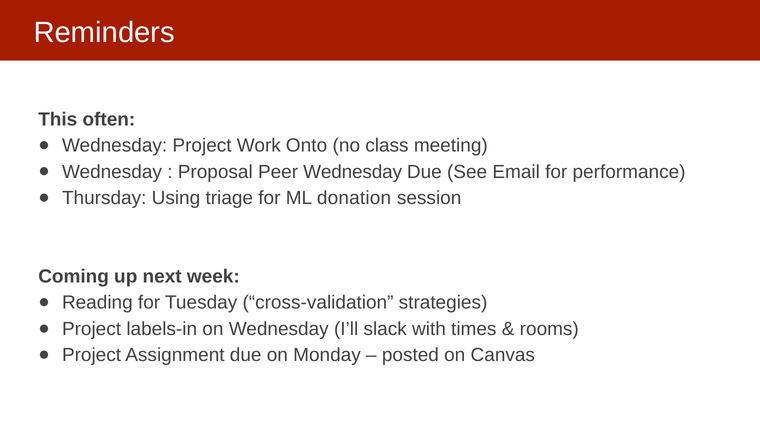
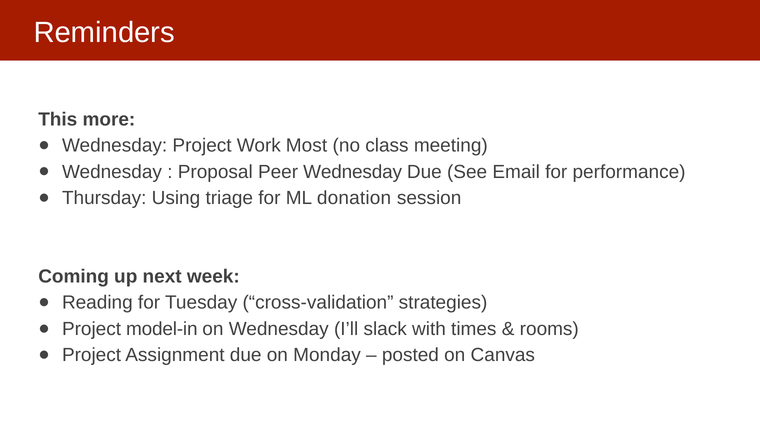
often: often -> more (109, 120)
Onto: Onto -> Most (307, 146)
labels-in: labels-in -> model-in (162, 329)
